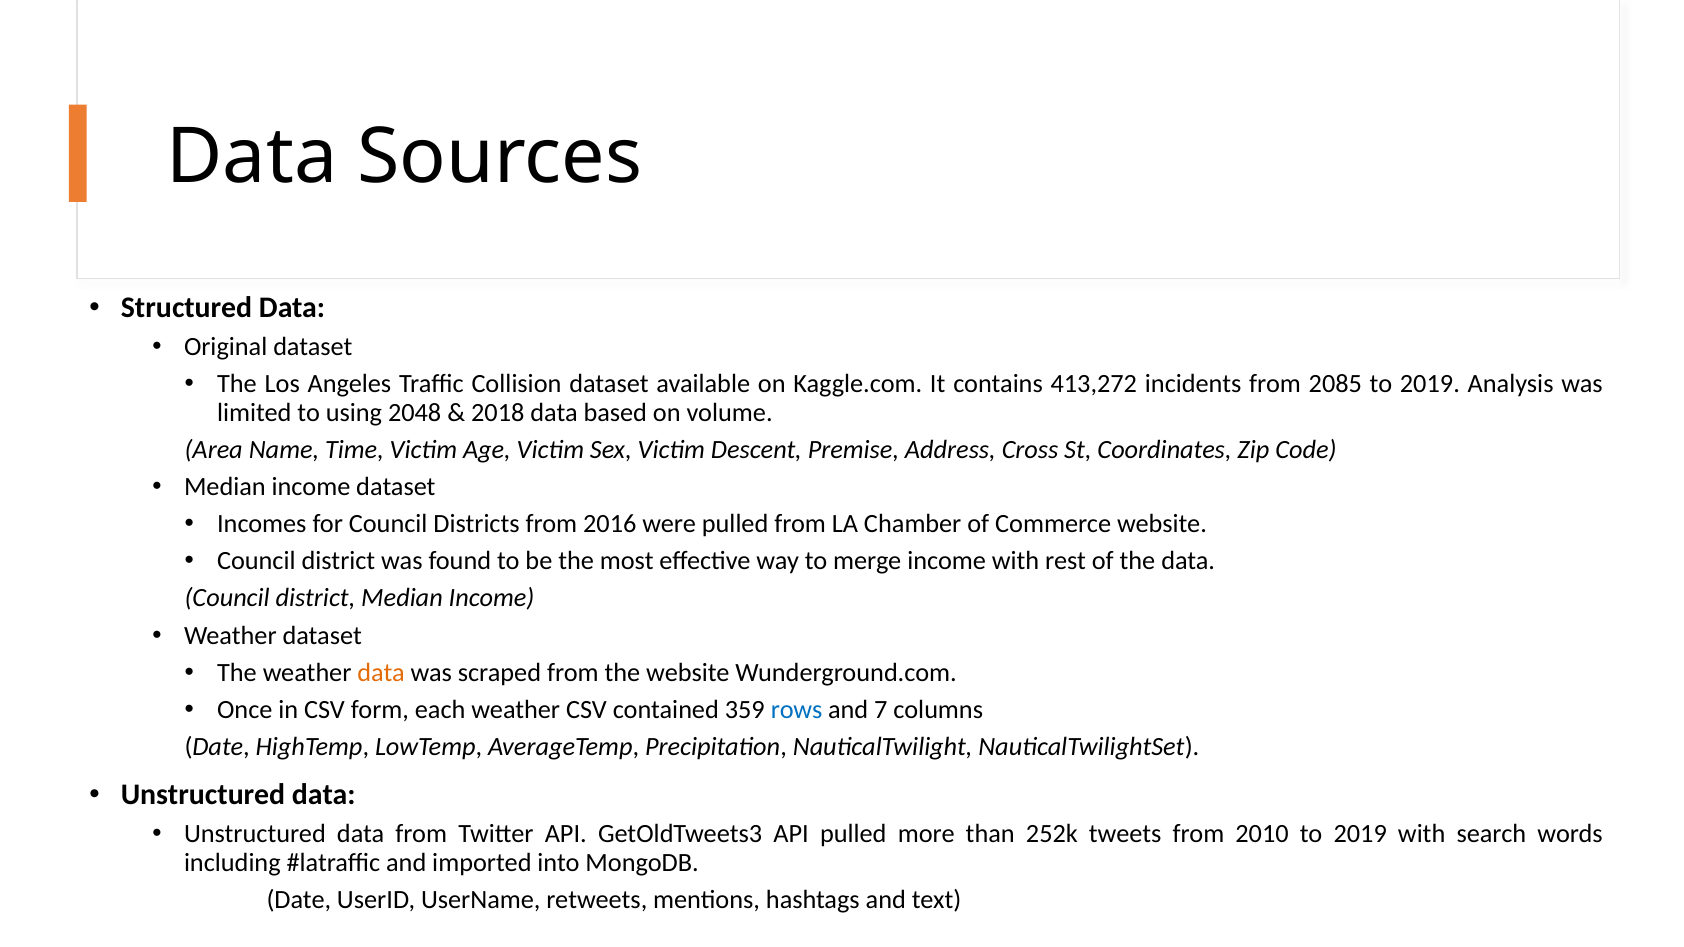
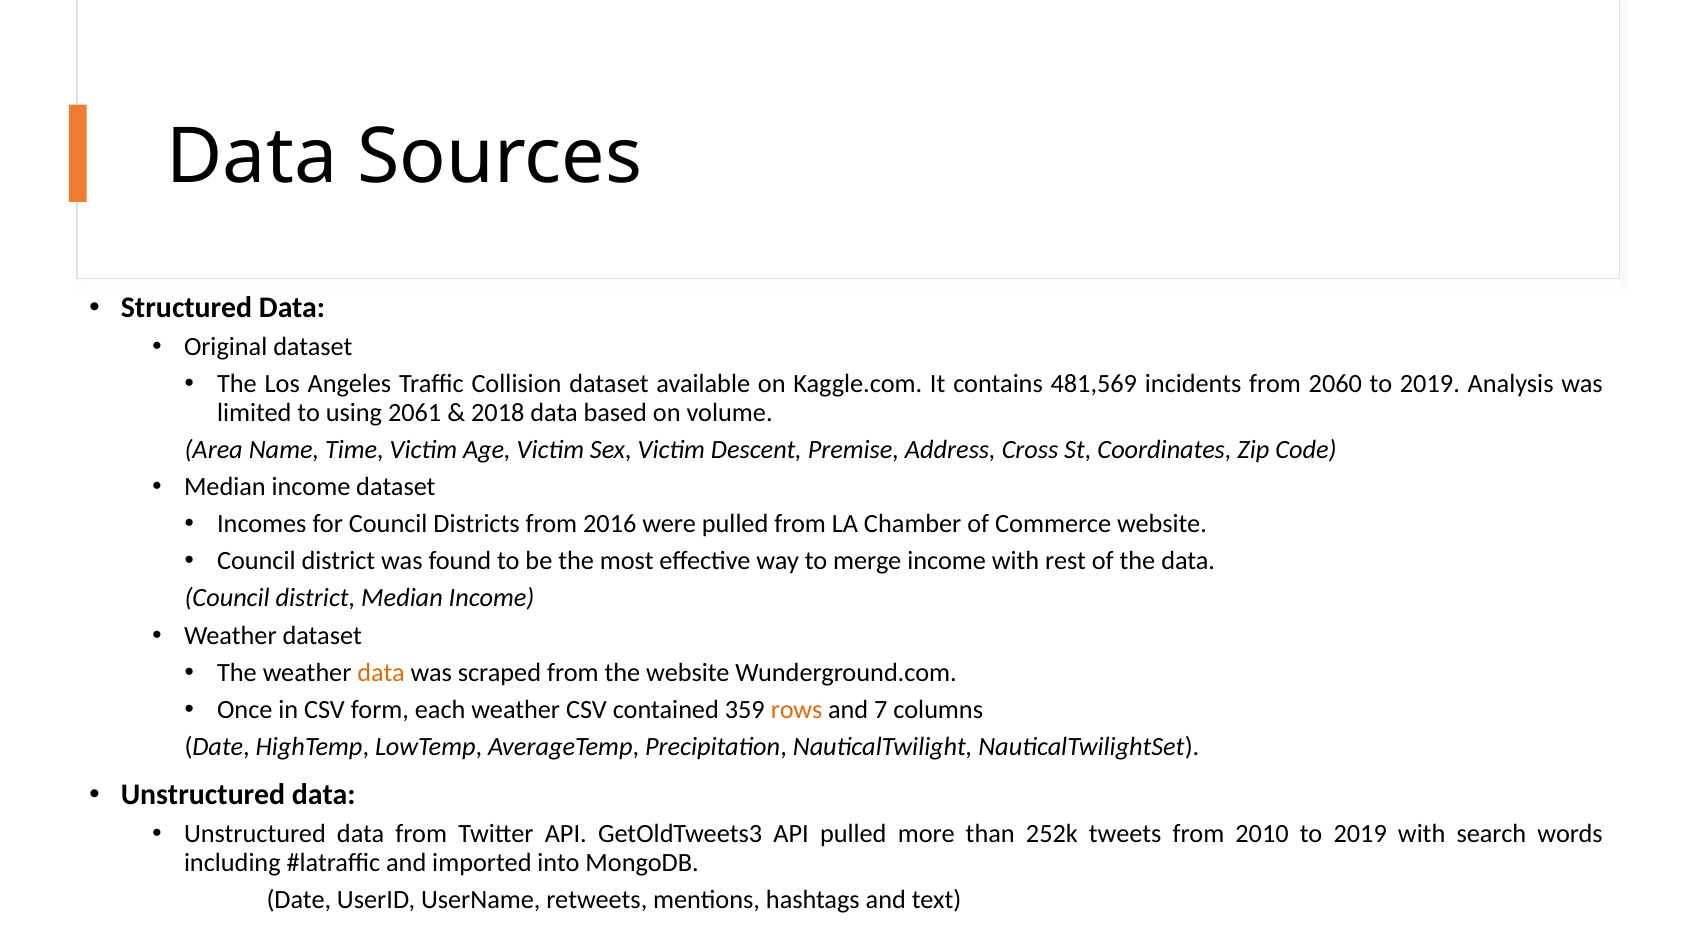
413,272: 413,272 -> 481,569 (1094, 384)
2085: 2085 -> 2060 (1335, 384)
2048: 2048 -> 2061 (415, 412)
rows colour: blue -> orange (797, 710)
